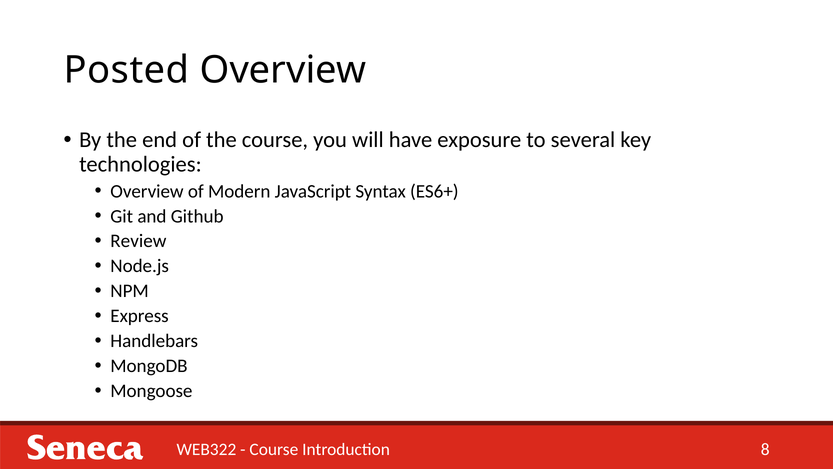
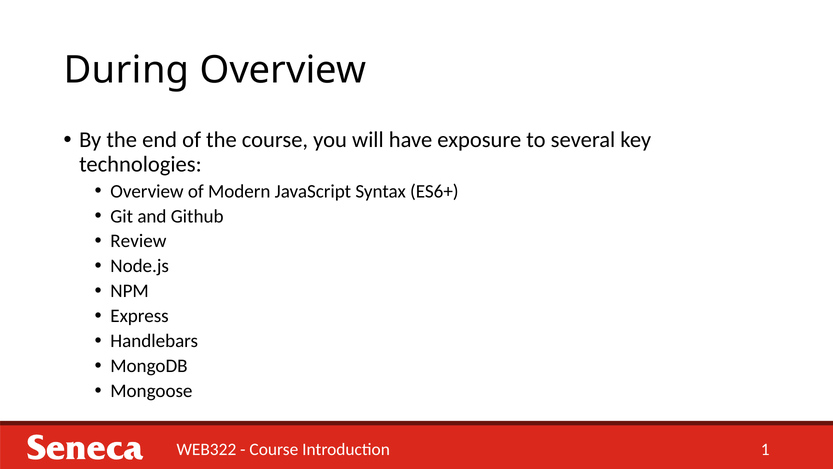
Posted: Posted -> During (126, 70)
8: 8 -> 1 (765, 449)
